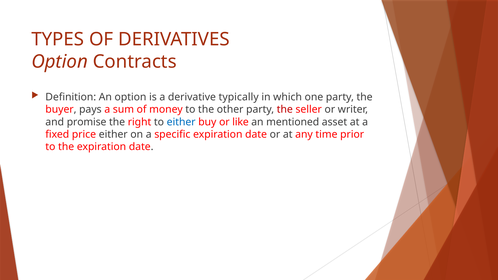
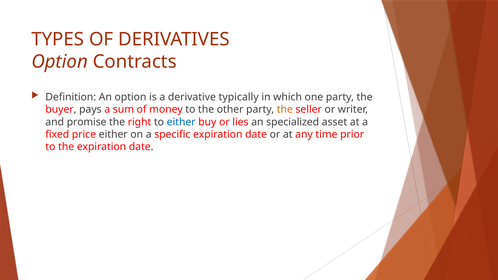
the colour: red -> orange (285, 110)
like: like -> lies (240, 122)
mentioned: mentioned -> specialized (293, 122)
